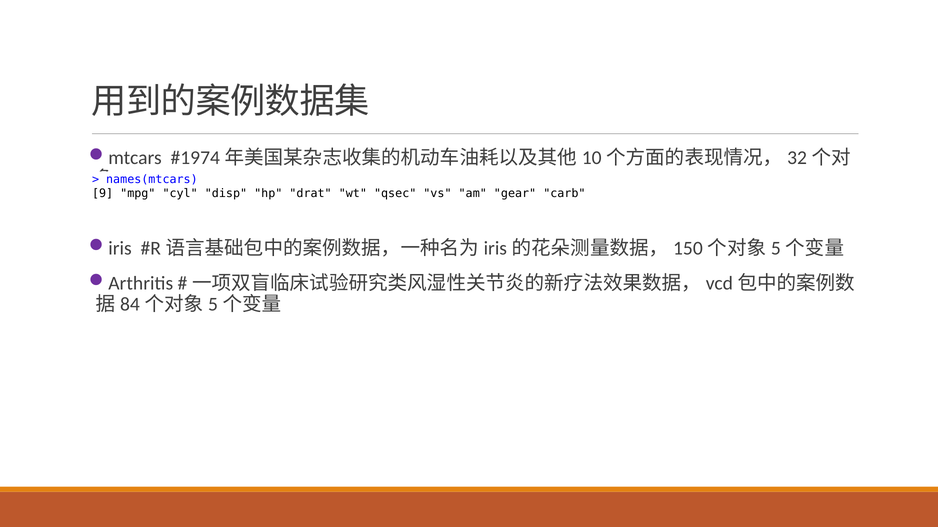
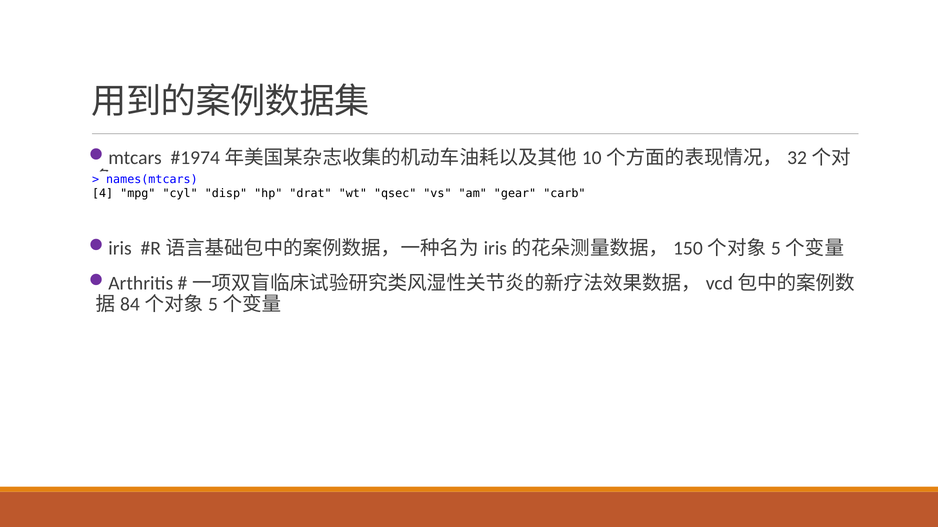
9: 9 -> 4 (103, 194)
